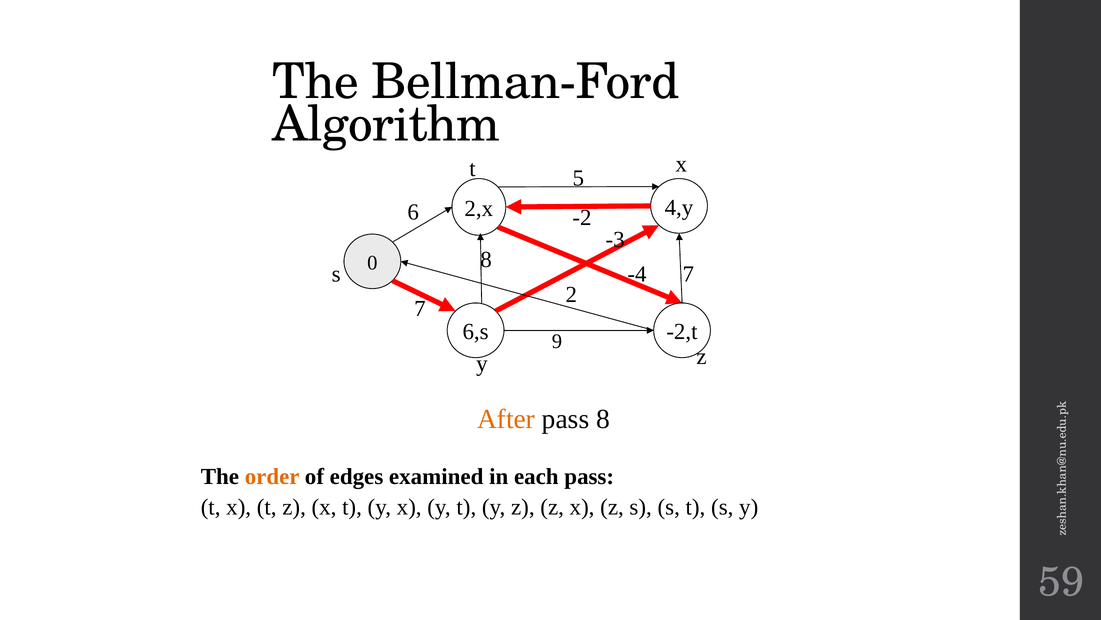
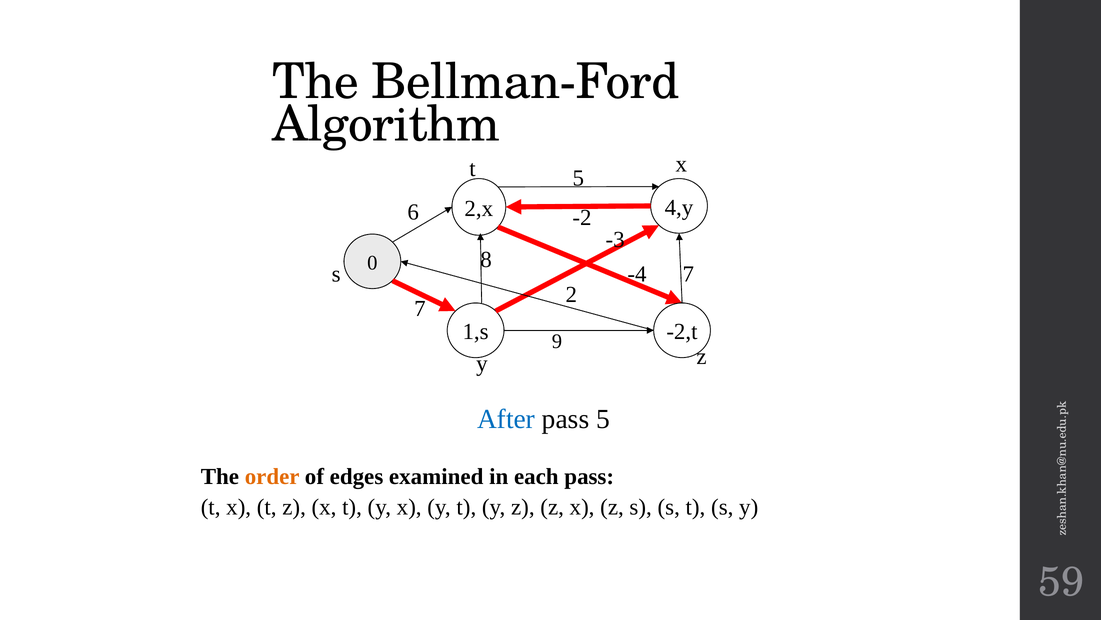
6,s: 6,s -> 1,s (476, 332)
After colour: orange -> blue (506, 419)
pass 8: 8 -> 5 (603, 419)
